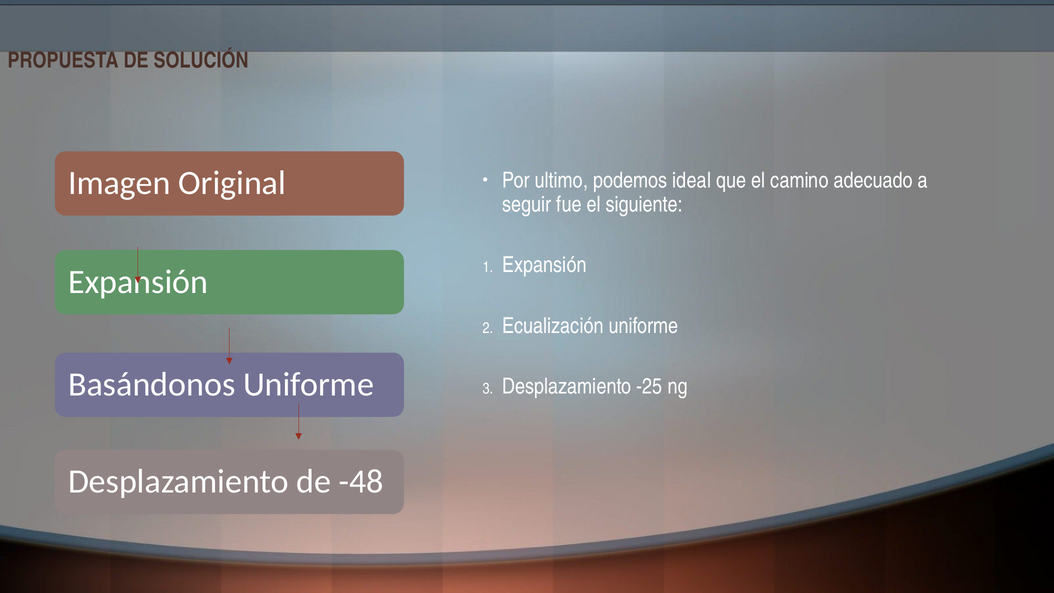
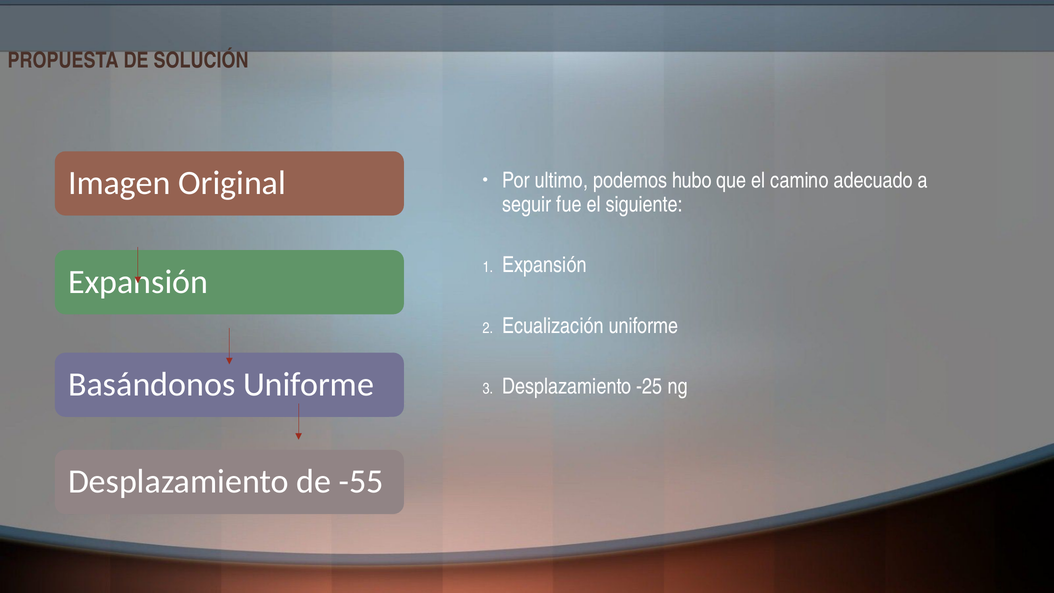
ideal: ideal -> hubo (692, 181)
-48: -48 -> -55 (361, 482)
